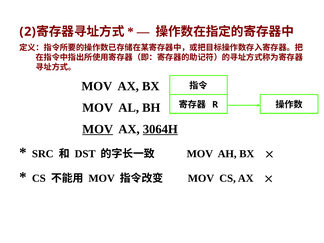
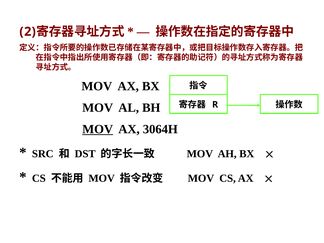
3064H underline: present -> none (160, 129)
